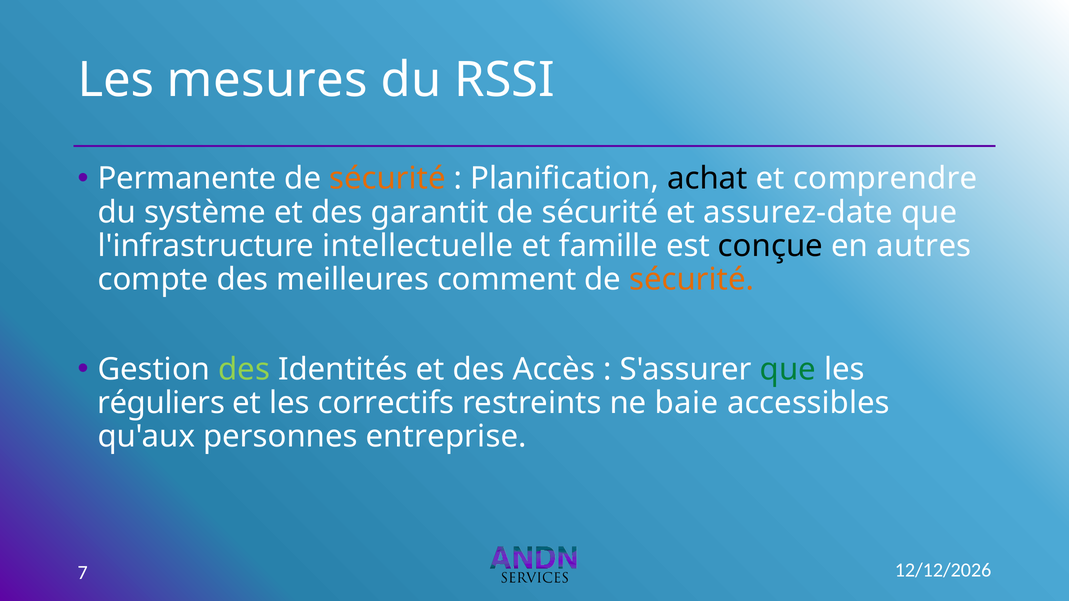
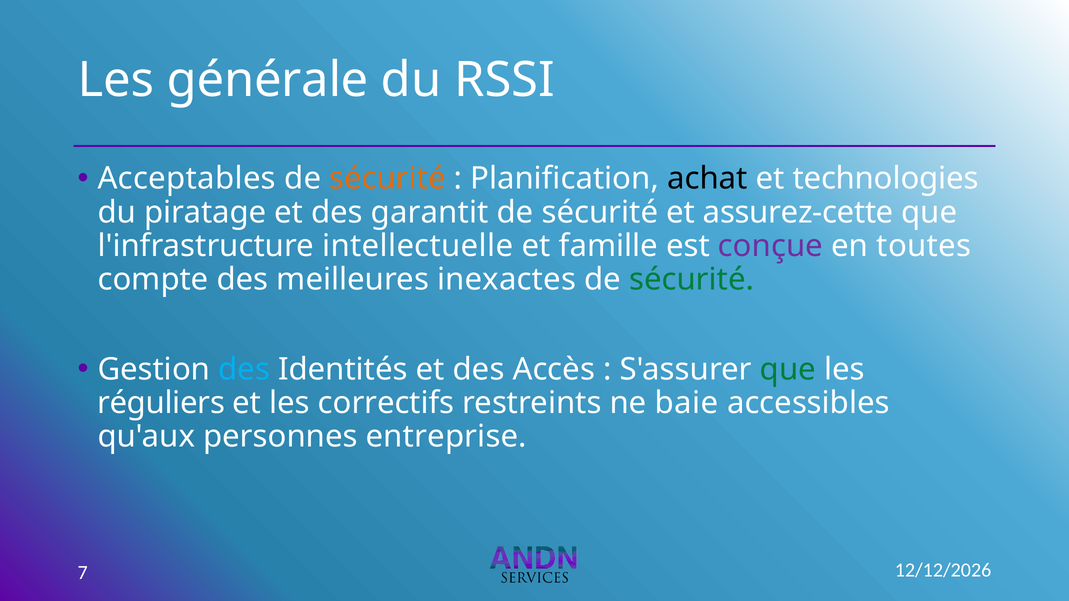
mesures: mesures -> générale (268, 80)
Permanente: Permanente -> Acceptables (187, 179)
comprendre: comprendre -> technologies (885, 179)
système: système -> piratage (205, 212)
assurez-date: assurez-date -> assurez-cette (798, 212)
conçue colour: black -> purple (770, 246)
autres: autres -> toutes (924, 246)
comment: comment -> inexactes (507, 280)
sécurité colour: orange -> green (692, 280)
des colour: light green -> light blue (244, 369)
